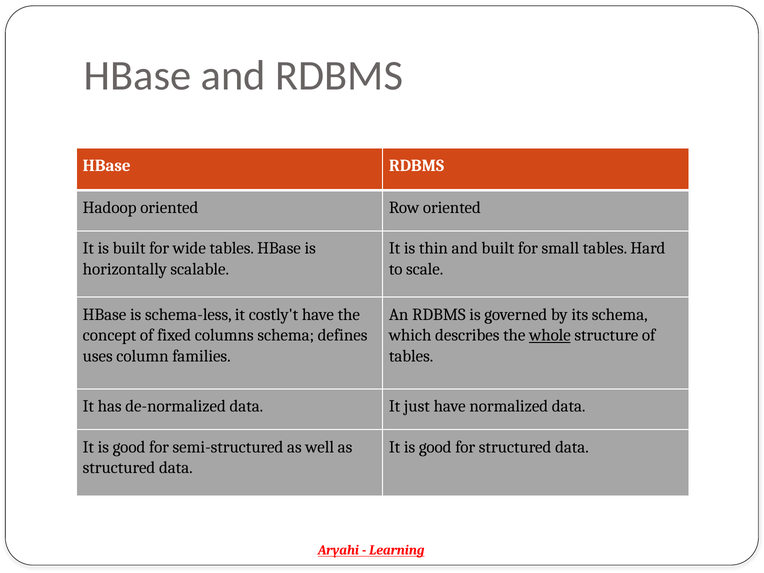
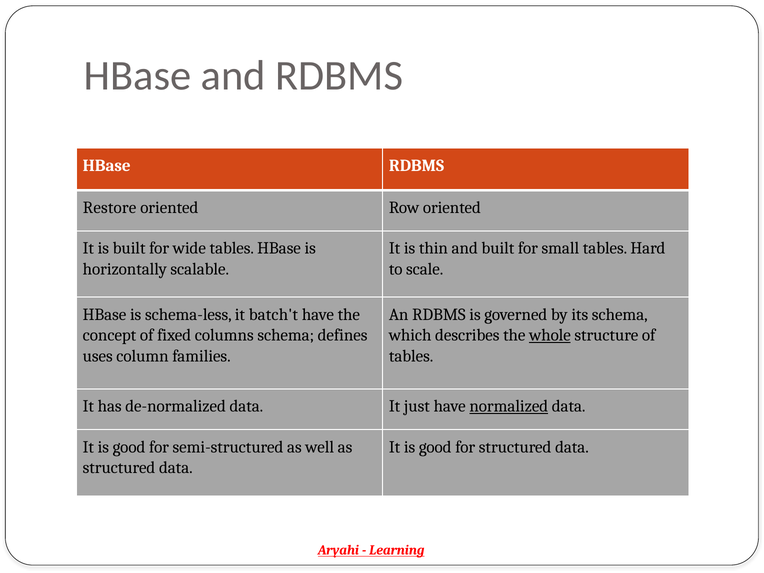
Hadoop: Hadoop -> Restore (110, 208)
costly't: costly't -> batch't (273, 314)
normalized underline: none -> present (509, 406)
